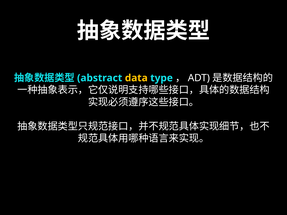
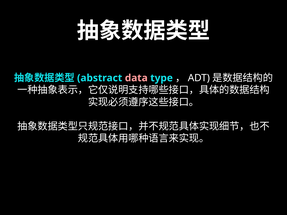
data colour: yellow -> pink (136, 78)
